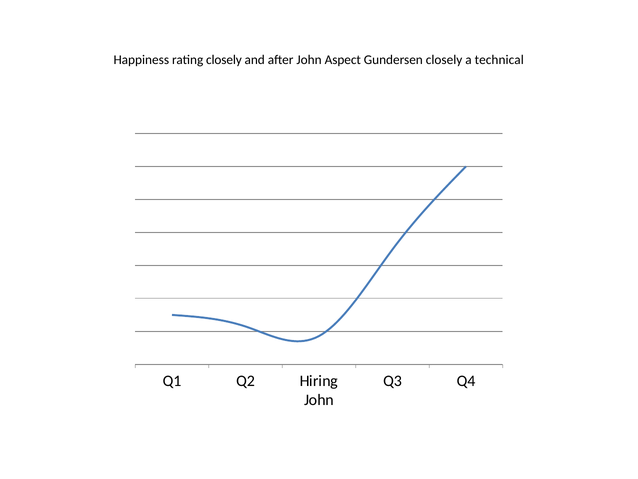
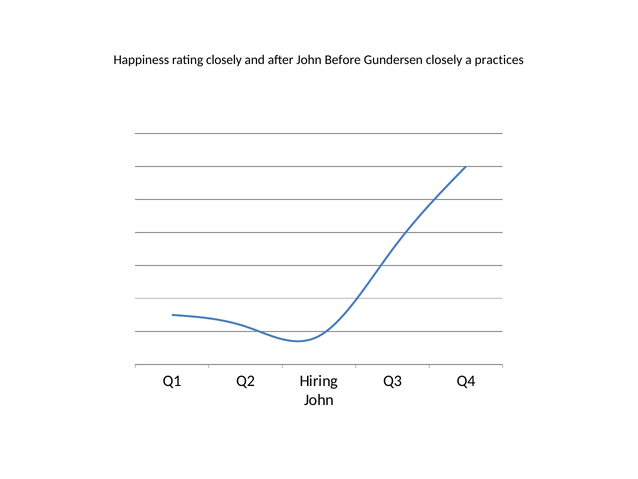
Aspect: Aspect -> Before (343, 60)
technical: technical -> practices (499, 60)
